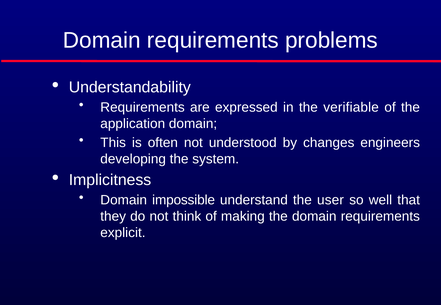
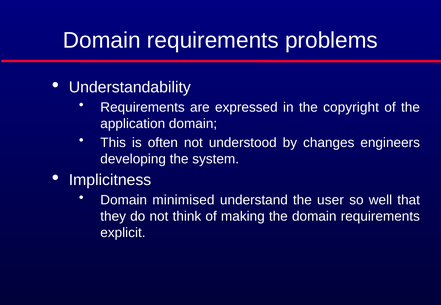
verifiable: verifiable -> copyright (351, 107)
impossible: impossible -> minimised (183, 200)
